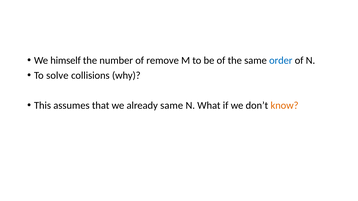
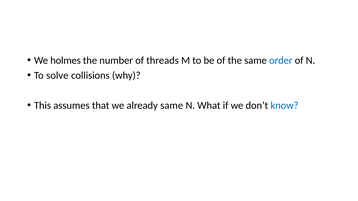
himself: himself -> holmes (66, 61)
remove: remove -> threads (163, 61)
know colour: orange -> blue (285, 106)
